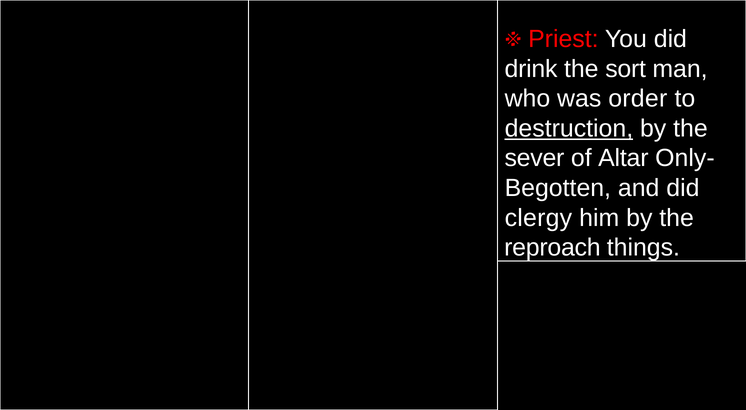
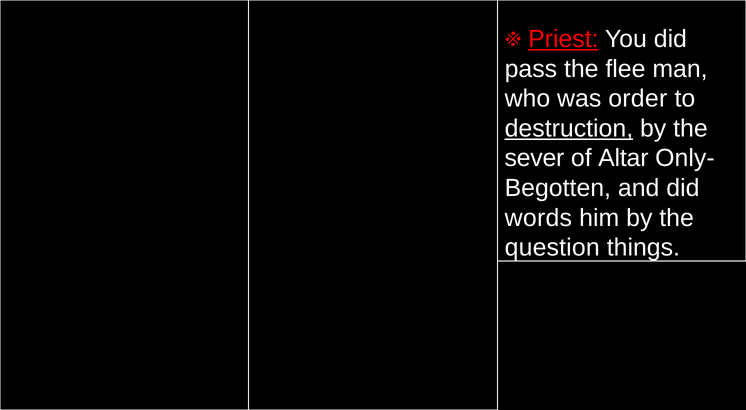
Priest underline: none -> present (563, 39)
drink: drink -> pass (531, 69)
sort: sort -> flee (625, 69)
clergy: clergy -> words (538, 218)
reproach: reproach -> question (552, 248)
